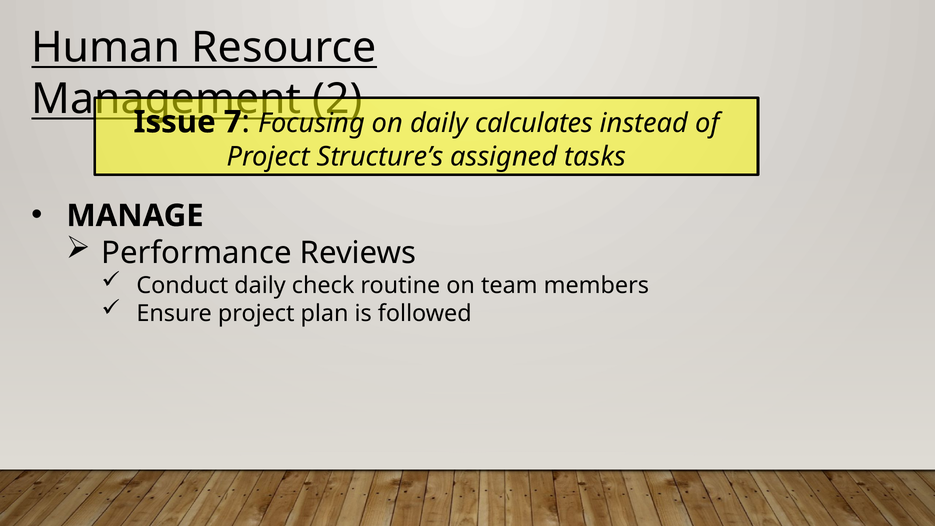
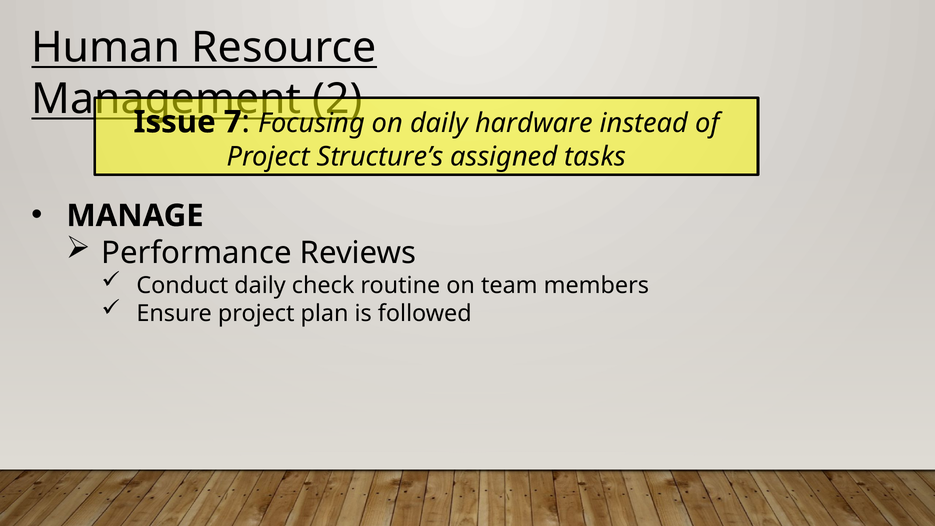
calculates: calculates -> hardware (534, 123)
